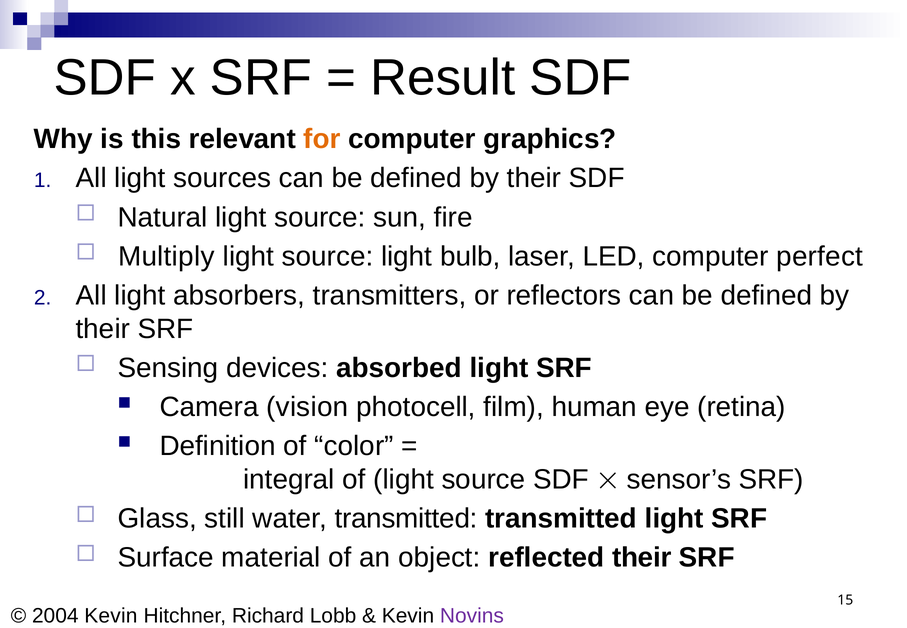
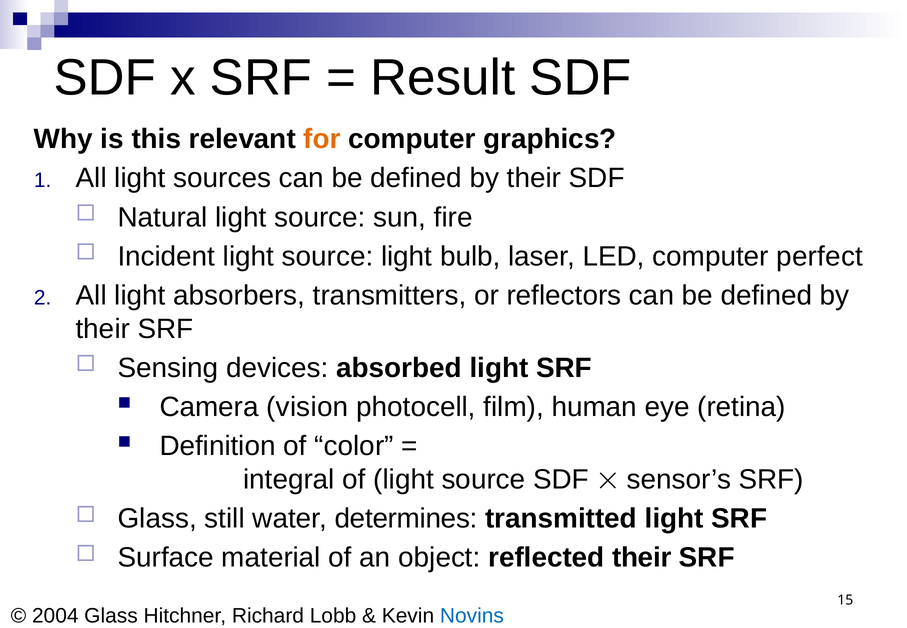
Multiply: Multiply -> Incident (166, 256)
water transmitted: transmitted -> determines (406, 519)
2004 Kevin: Kevin -> Glass (111, 616)
Novins colour: purple -> blue (472, 616)
